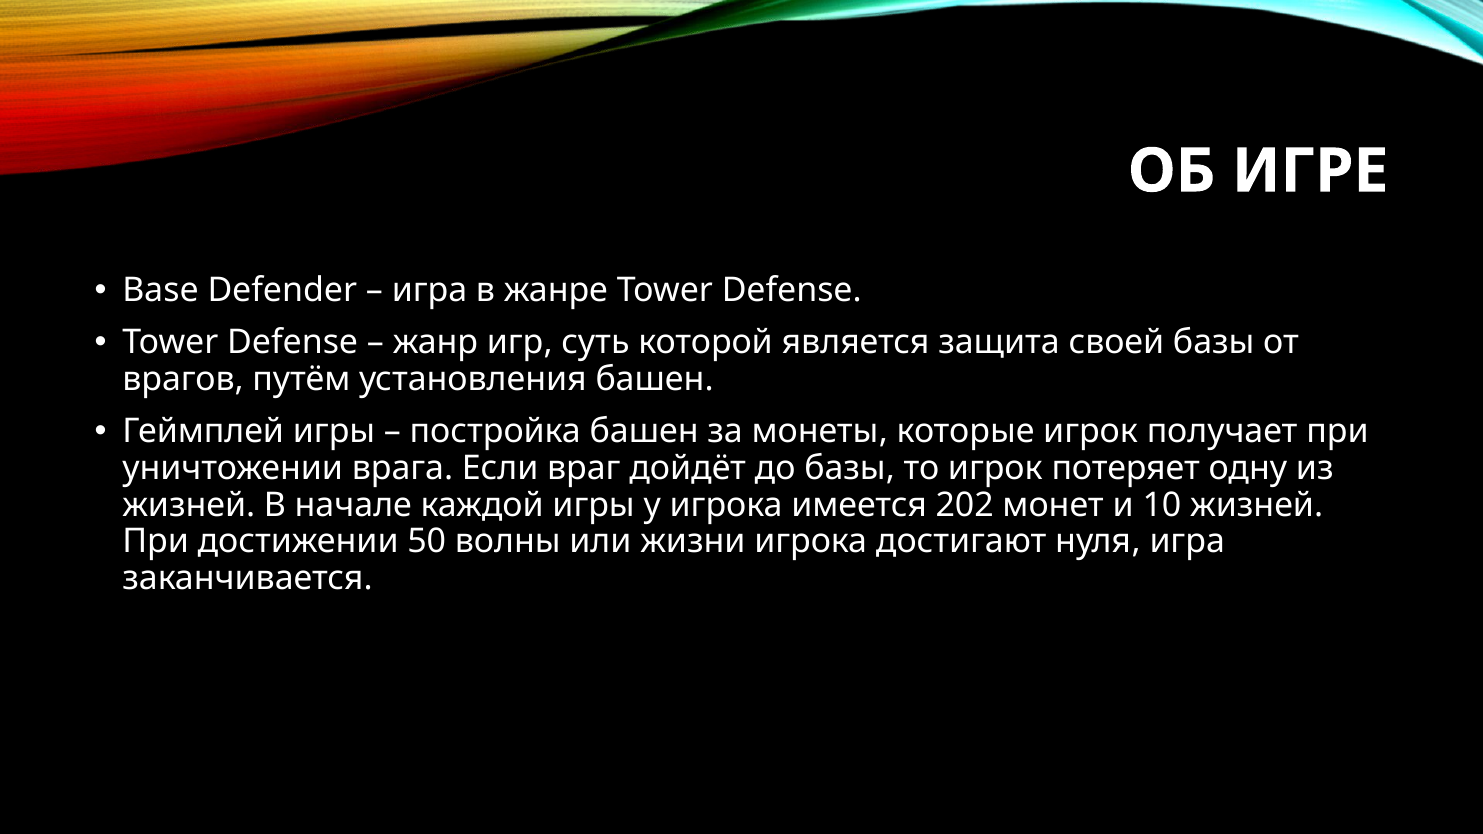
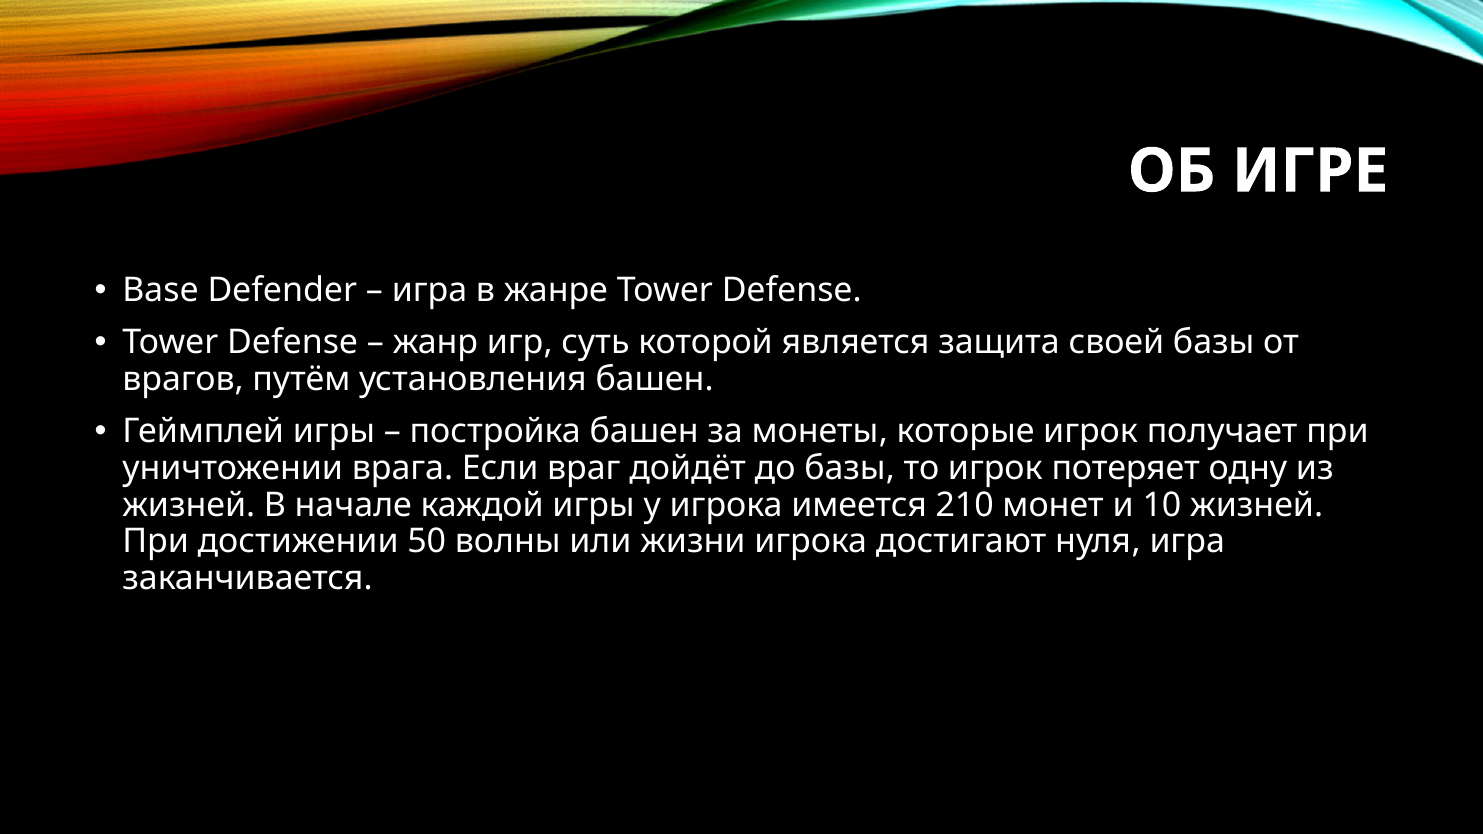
202: 202 -> 210 (965, 505)
